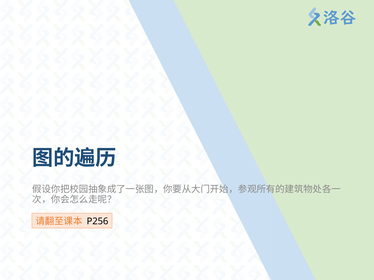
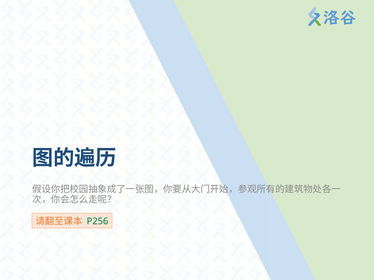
P256 colour: black -> green (98, 222)
